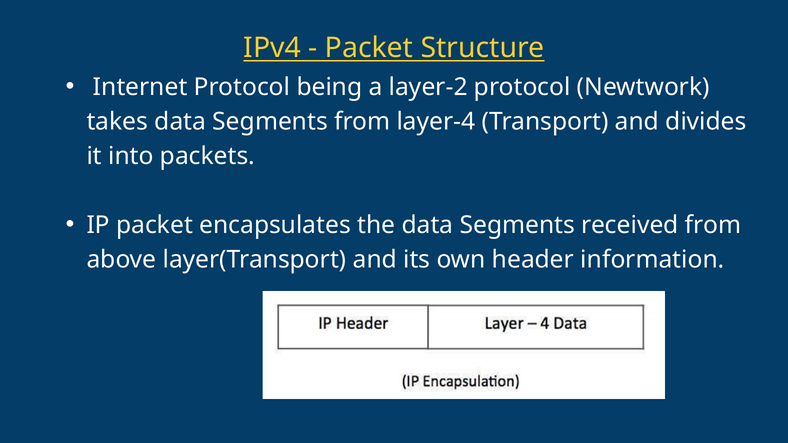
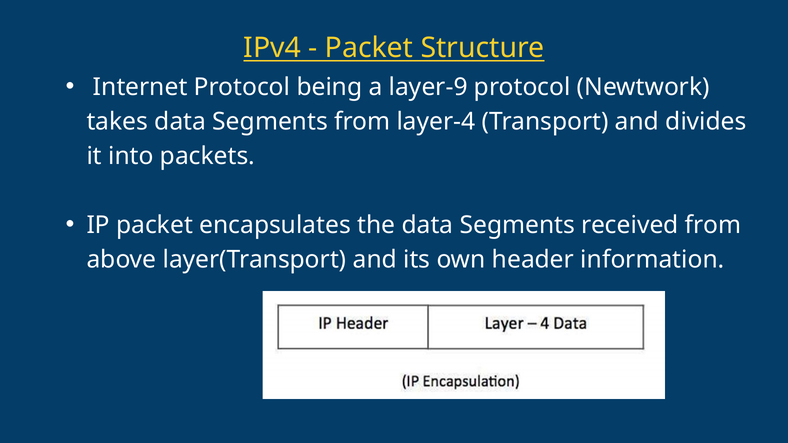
layer-2: layer-2 -> layer-9 (428, 87)
